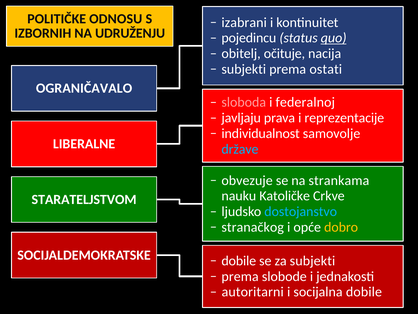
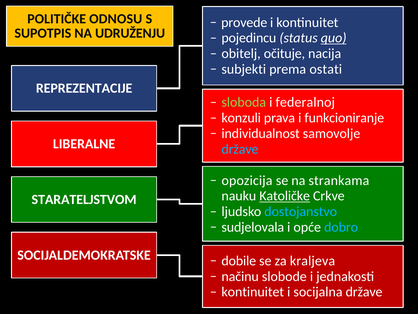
izabrani: izabrani -> provede (244, 22)
IZBORNIH: IZBORNIH -> SUPOTPIS (43, 33)
OGRANIČAVALO: OGRANIČAVALO -> REPREZENTACIJE (84, 88)
sloboda colour: pink -> light green (244, 102)
javljaju: javljaju -> konzuli (241, 118)
reprezentacije: reprezentacije -> funkcioniranje (344, 118)
obvezuje: obvezuje -> opozicija (247, 180)
Katoličke underline: none -> present (285, 196)
stranačkog: stranačkog -> sudjelovala (253, 227)
dobro colour: yellow -> light blue (341, 227)
za subjekti: subjekti -> kraljeva (312, 260)
prema: prema -> načinu (240, 276)
autoritarni: autoritarni -> kontinuitet (253, 292)
socijalna dobile: dobile -> države (364, 292)
